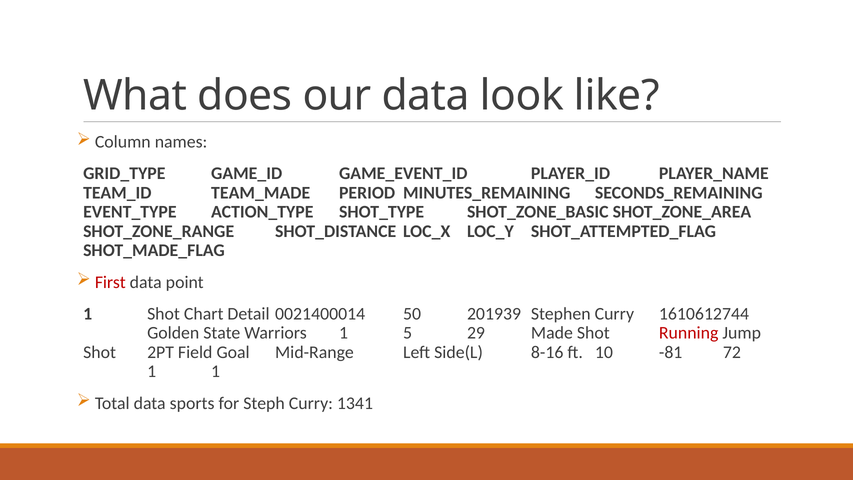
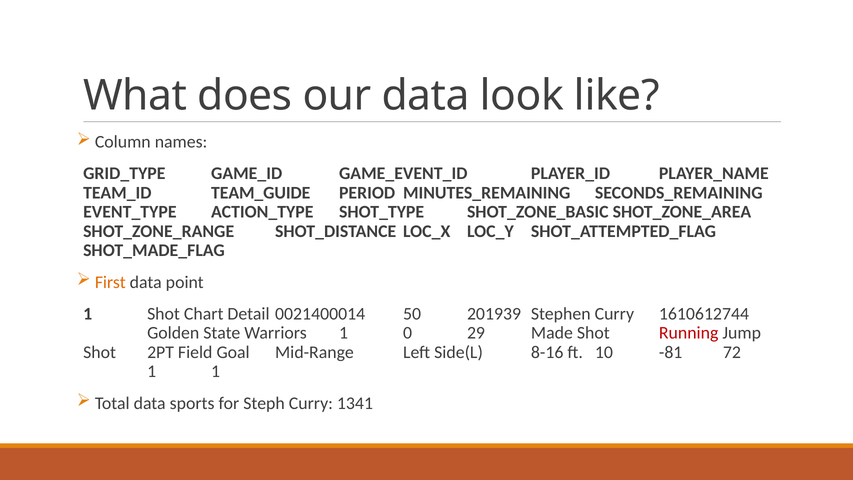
TEAM_MADE: TEAM_MADE -> TEAM_GUIDE (261, 193)
First colour: red -> orange (110, 282)
5: 5 -> 0 (408, 333)
